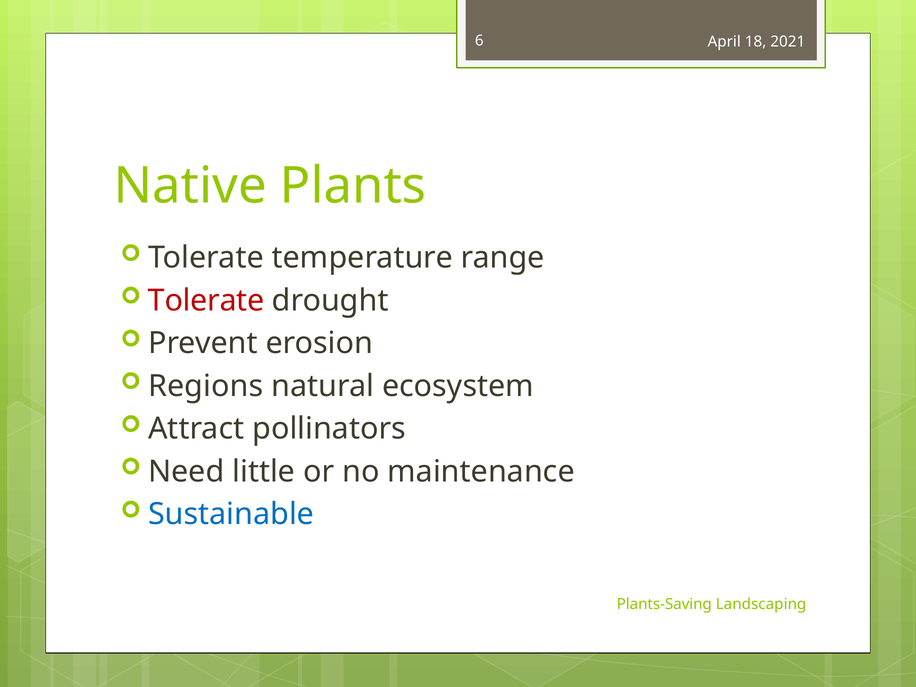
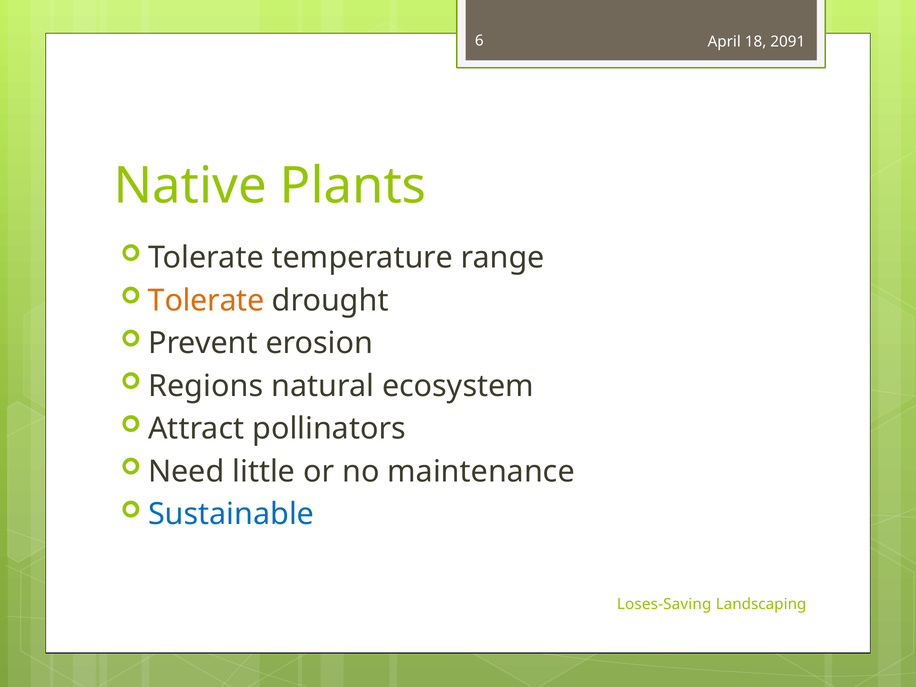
2021: 2021 -> 2091 (788, 42)
Tolerate colour: red -> orange (206, 301)
Plants-Saving: Plants-Saving -> Loses-Saving (664, 604)
